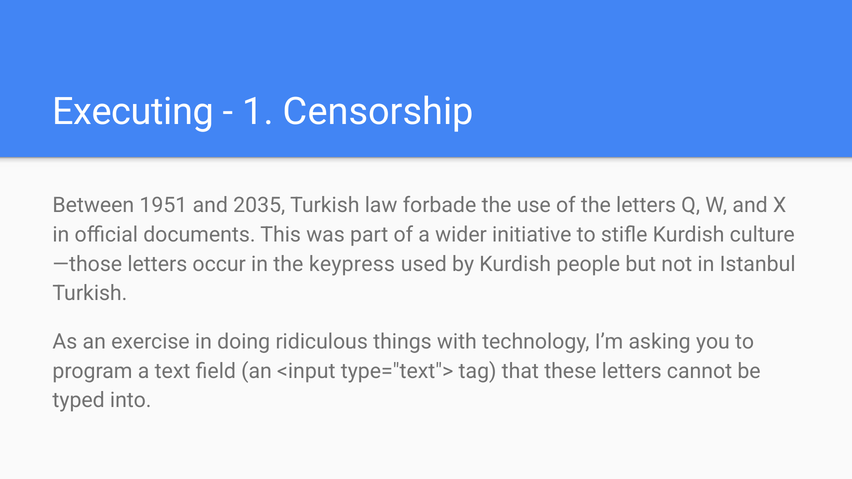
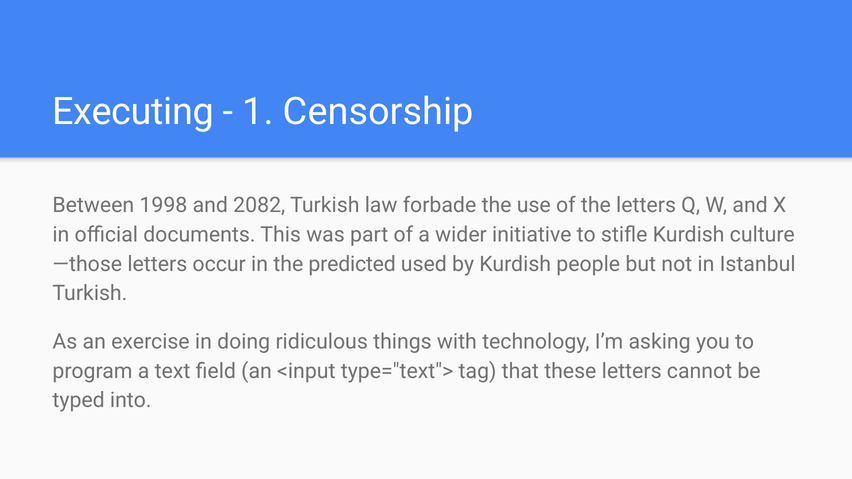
1951: 1951 -> 1998 (163, 205)
2035: 2035 -> 2082 (259, 205)
keypress: keypress -> predicted (352, 264)
